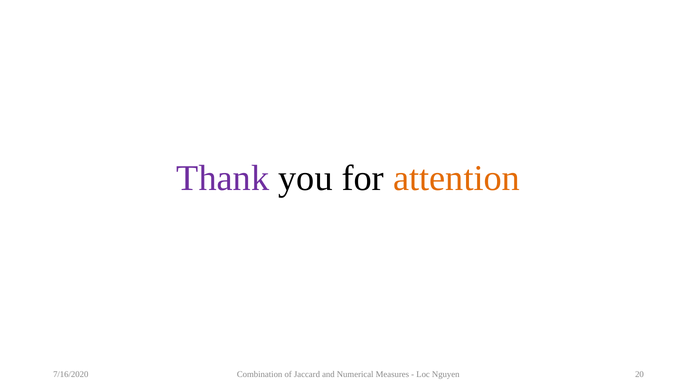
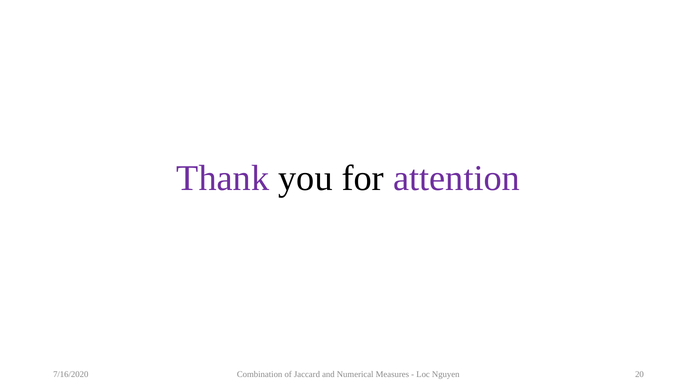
attention colour: orange -> purple (457, 179)
